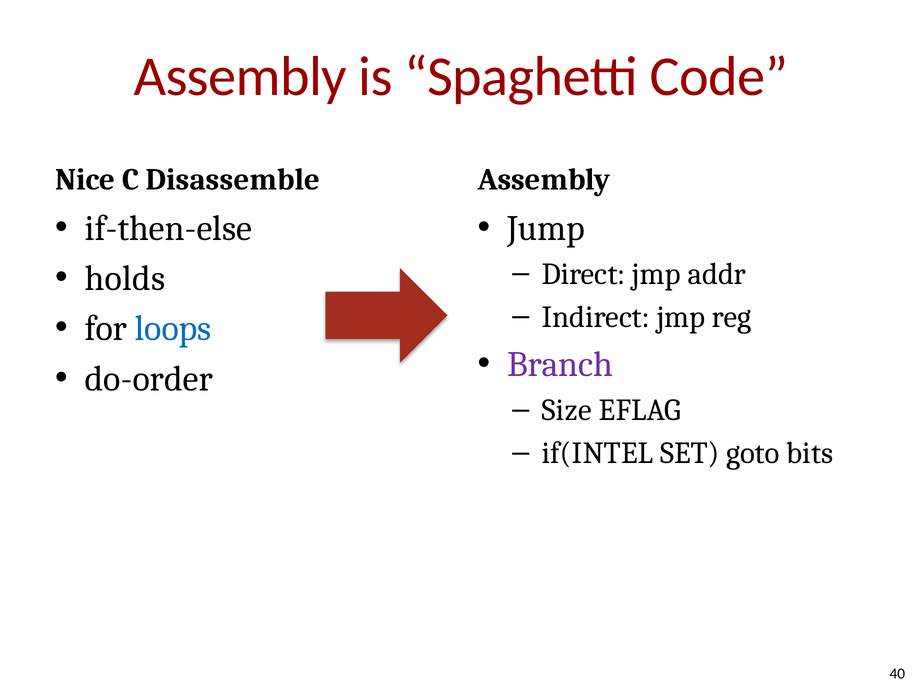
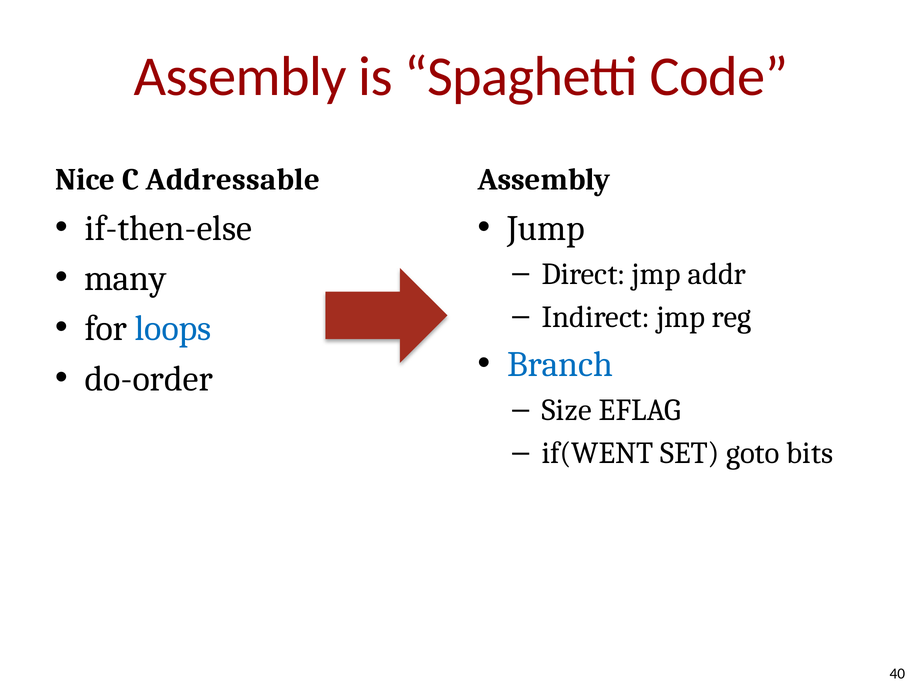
Disassemble: Disassemble -> Addressable (233, 180)
holds: holds -> many (125, 279)
Branch colour: purple -> blue (560, 365)
if(INTEL: if(INTEL -> if(WENT (598, 453)
